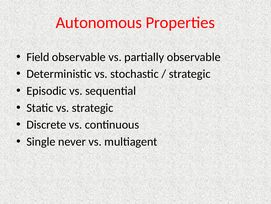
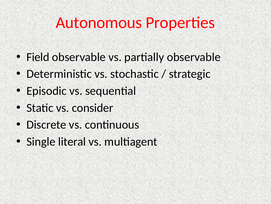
vs strategic: strategic -> consider (93, 107)
never: never -> literal (72, 141)
